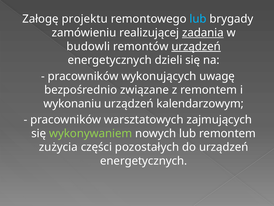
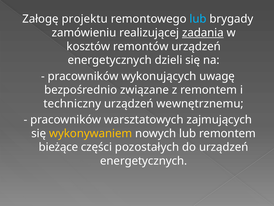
budowli: budowli -> kosztów (88, 46)
urządzeń underline: present -> none (196, 46)
wykonaniu: wykonaniu -> techniczny (72, 103)
kalendarzowym: kalendarzowym -> wewnętrznemu (200, 103)
wykonywaniem colour: light green -> yellow (91, 133)
zużycia: zużycia -> bieżące (58, 147)
